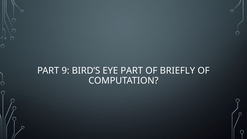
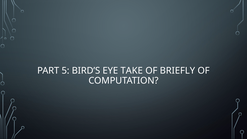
9: 9 -> 5 (65, 71)
EYE PART: PART -> TAKE (132, 71)
